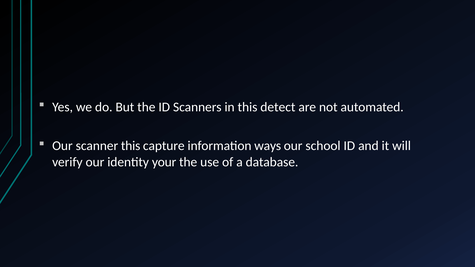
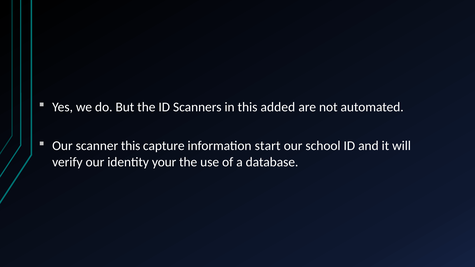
detect: detect -> added (278, 107)
ways: ways -> start (268, 146)
